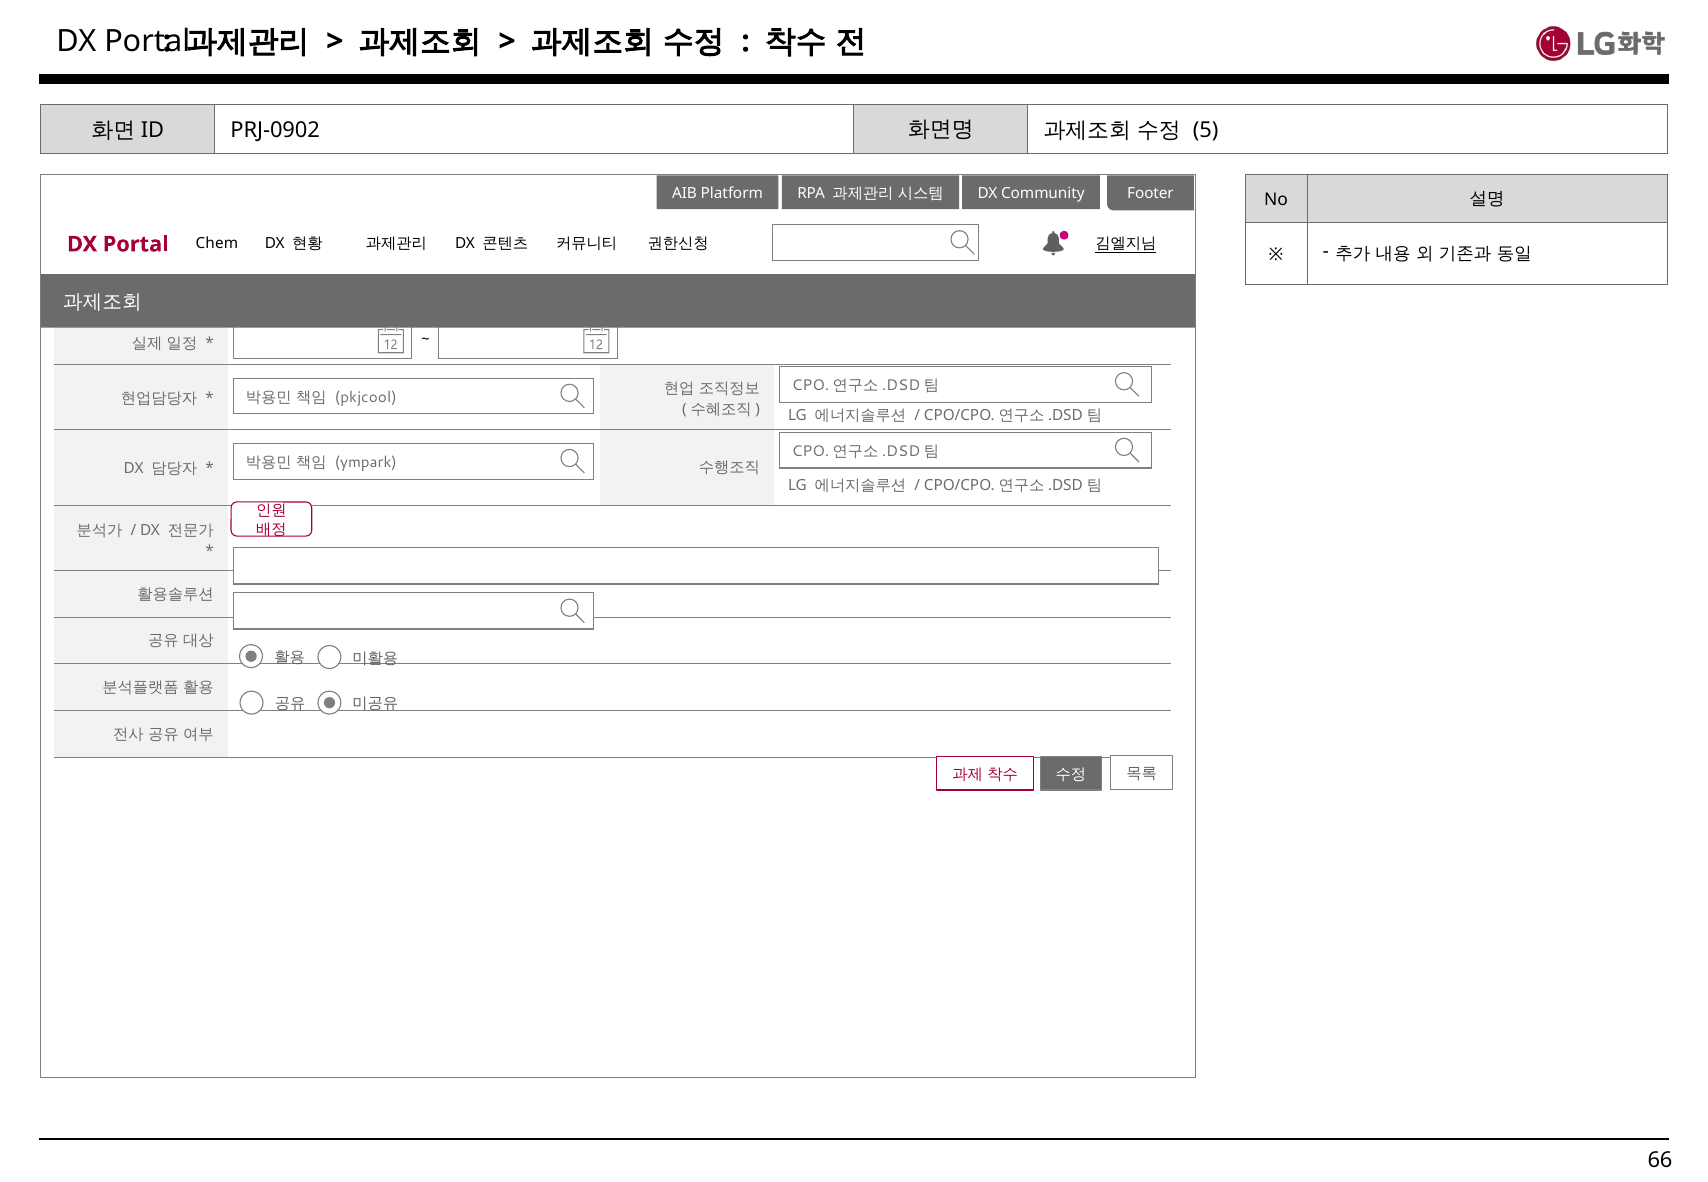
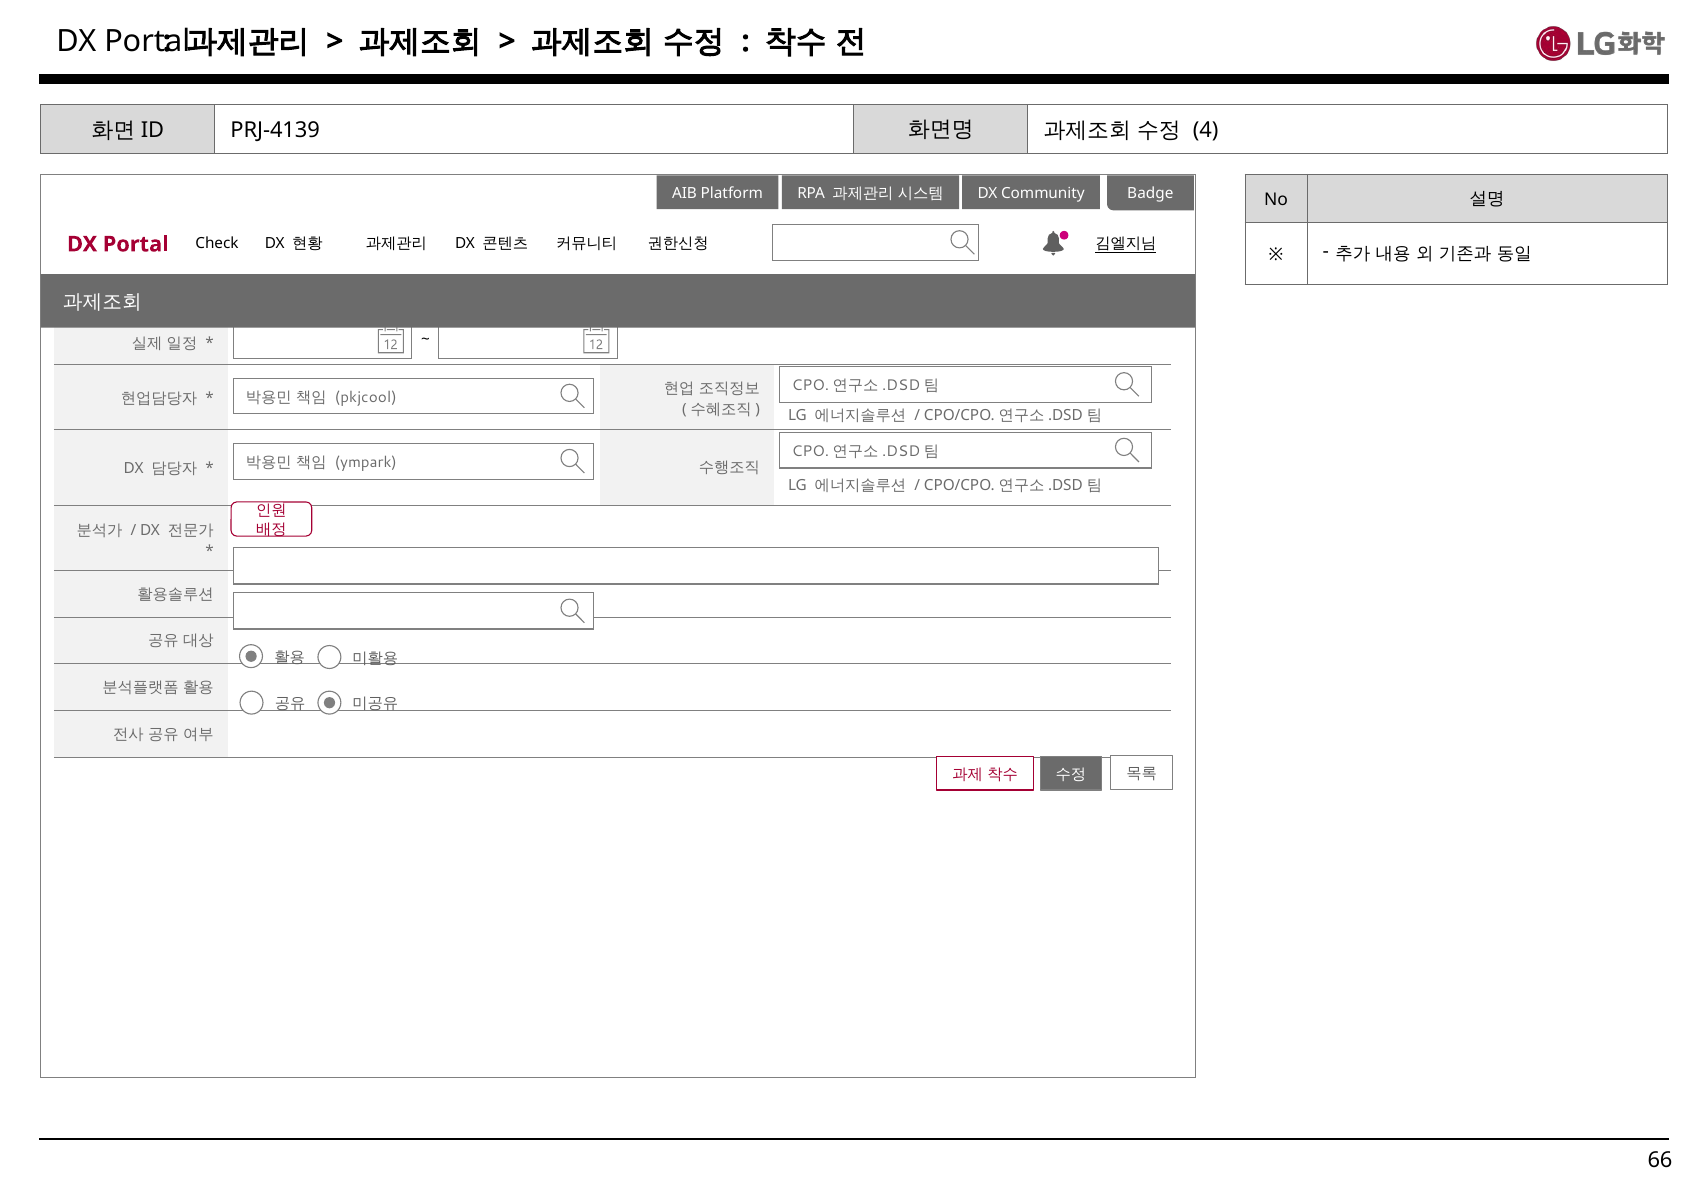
PRJ-0902: PRJ-0902 -> PRJ-4139 (275, 130)
5: 5 -> 4 (1206, 130)
Footer: Footer -> Badge (1150, 194)
Chem: Chem -> Check (217, 244)
